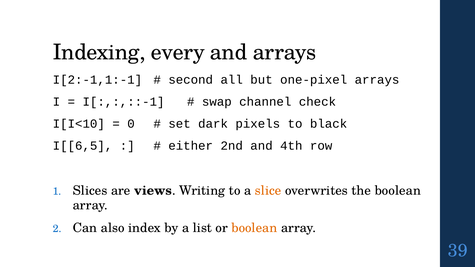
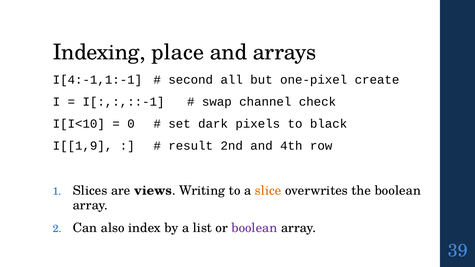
every: every -> place (178, 52)
I[2:-1,1:-1: I[2:-1,1:-1 -> I[4:-1,1:-1 (97, 80)
one-pixel arrays: arrays -> create (377, 80)
I[[6,5: I[[6,5 -> I[[1,9 (82, 146)
either: either -> result (191, 146)
boolean colour: orange -> purple (254, 228)
